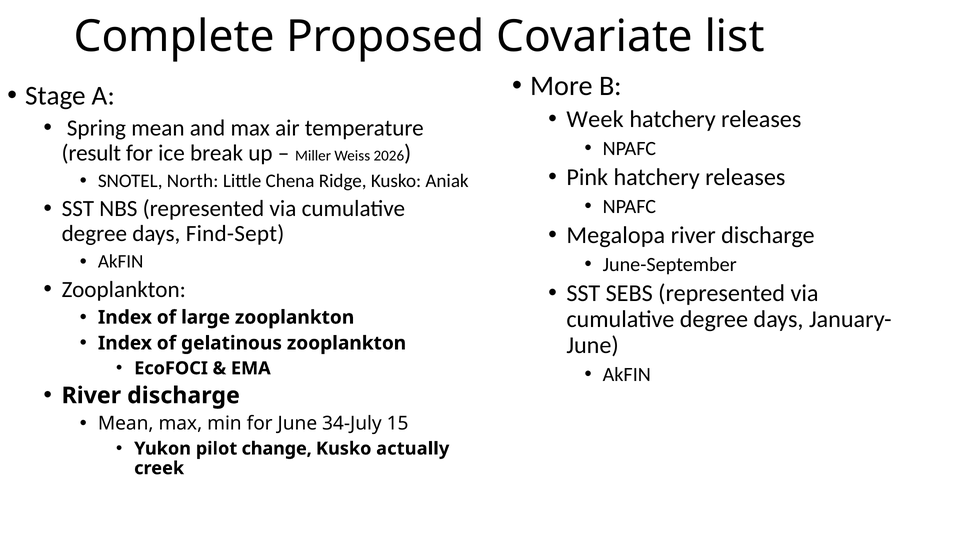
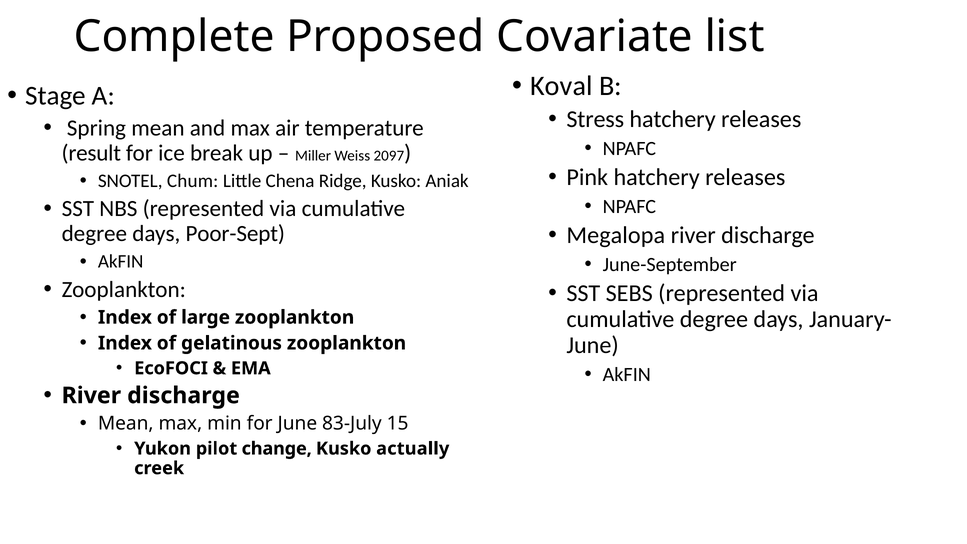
More: More -> Koval (561, 86)
Week: Week -> Stress (595, 119)
2026: 2026 -> 2097 (389, 156)
North: North -> Chum (193, 181)
Find-Sept: Find-Sept -> Poor-Sept (235, 234)
34-July: 34-July -> 83-July (352, 423)
